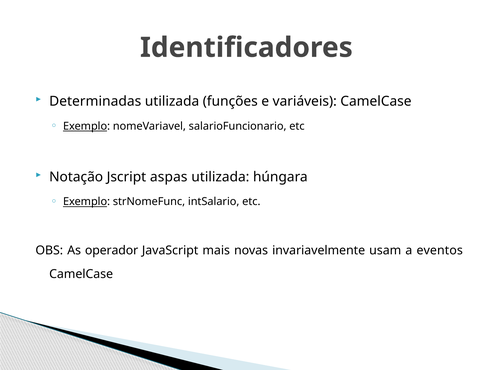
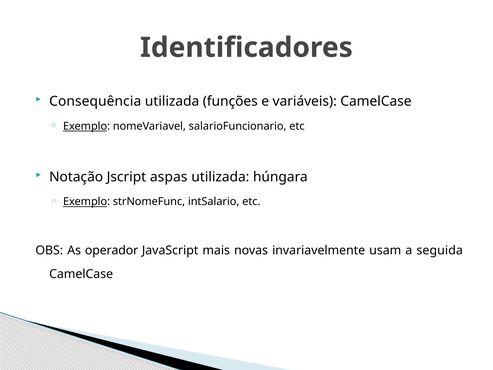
Determinadas: Determinadas -> Consequência (95, 101)
eventos: eventos -> seguida (440, 250)
